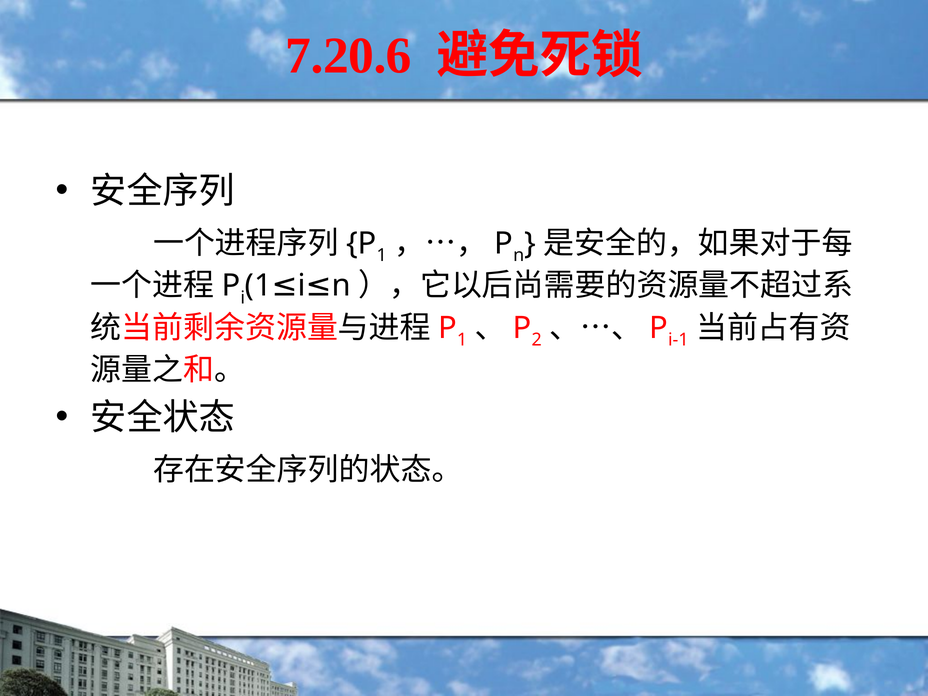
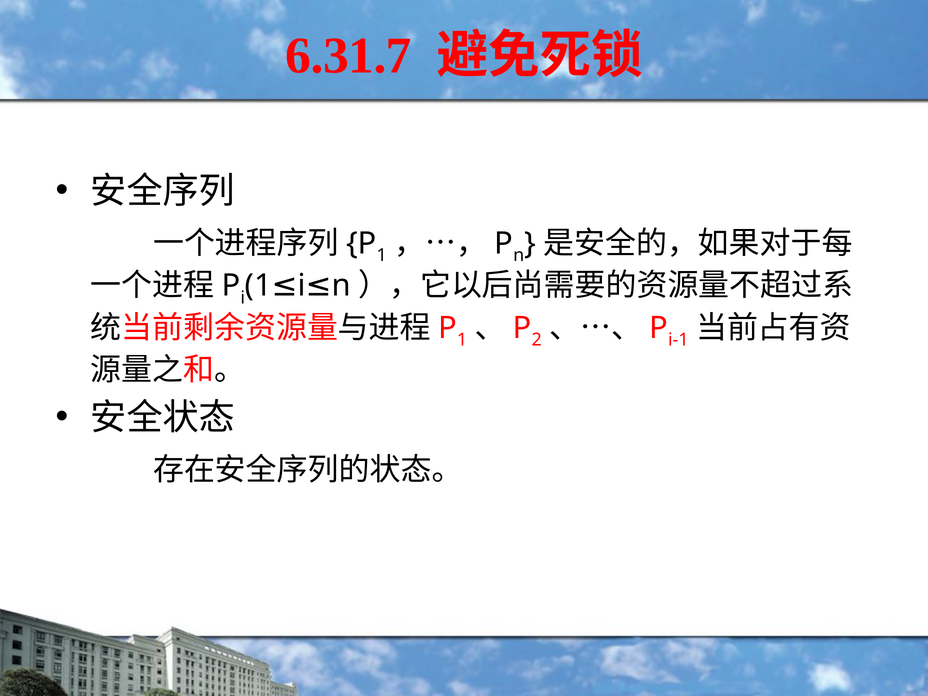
7.20.6: 7.20.6 -> 6.31.7 (349, 56)
